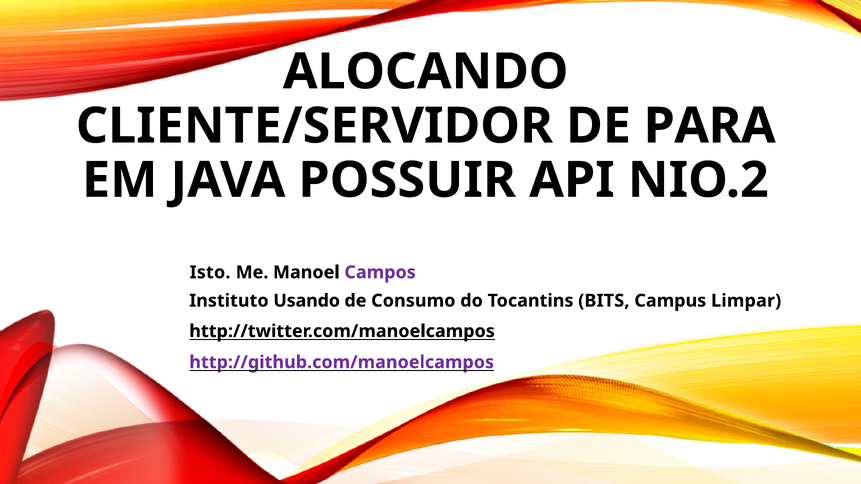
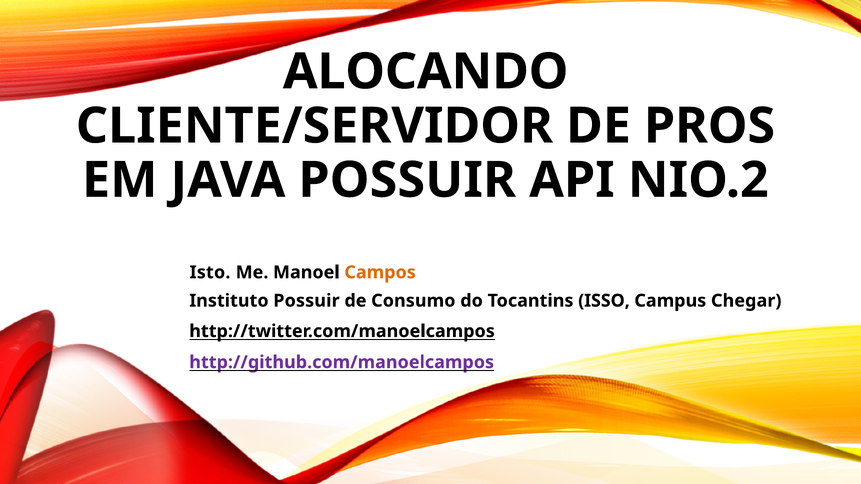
PARA: PARA -> PROS (710, 126)
Campos colour: purple -> orange (380, 273)
Instituto Usando: Usando -> Possuir (306, 301)
BITS: BITS -> ISSO (604, 301)
Limpar: Limpar -> Chegar (746, 301)
